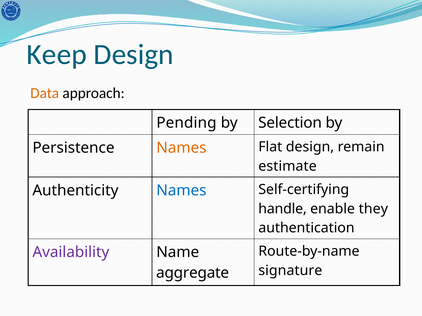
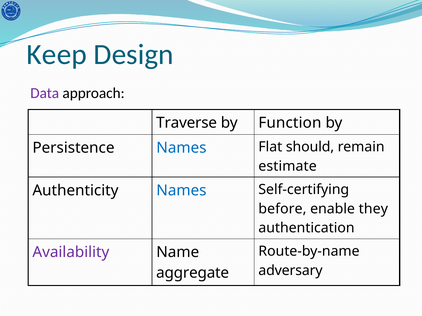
Data colour: orange -> purple (45, 93)
Pending: Pending -> Traverse (187, 123)
Selection: Selection -> Function (290, 123)
Names colour: orange -> blue (181, 148)
Flat design: design -> should (310, 147)
handle: handle -> before (282, 209)
signature: signature -> adversary (290, 271)
